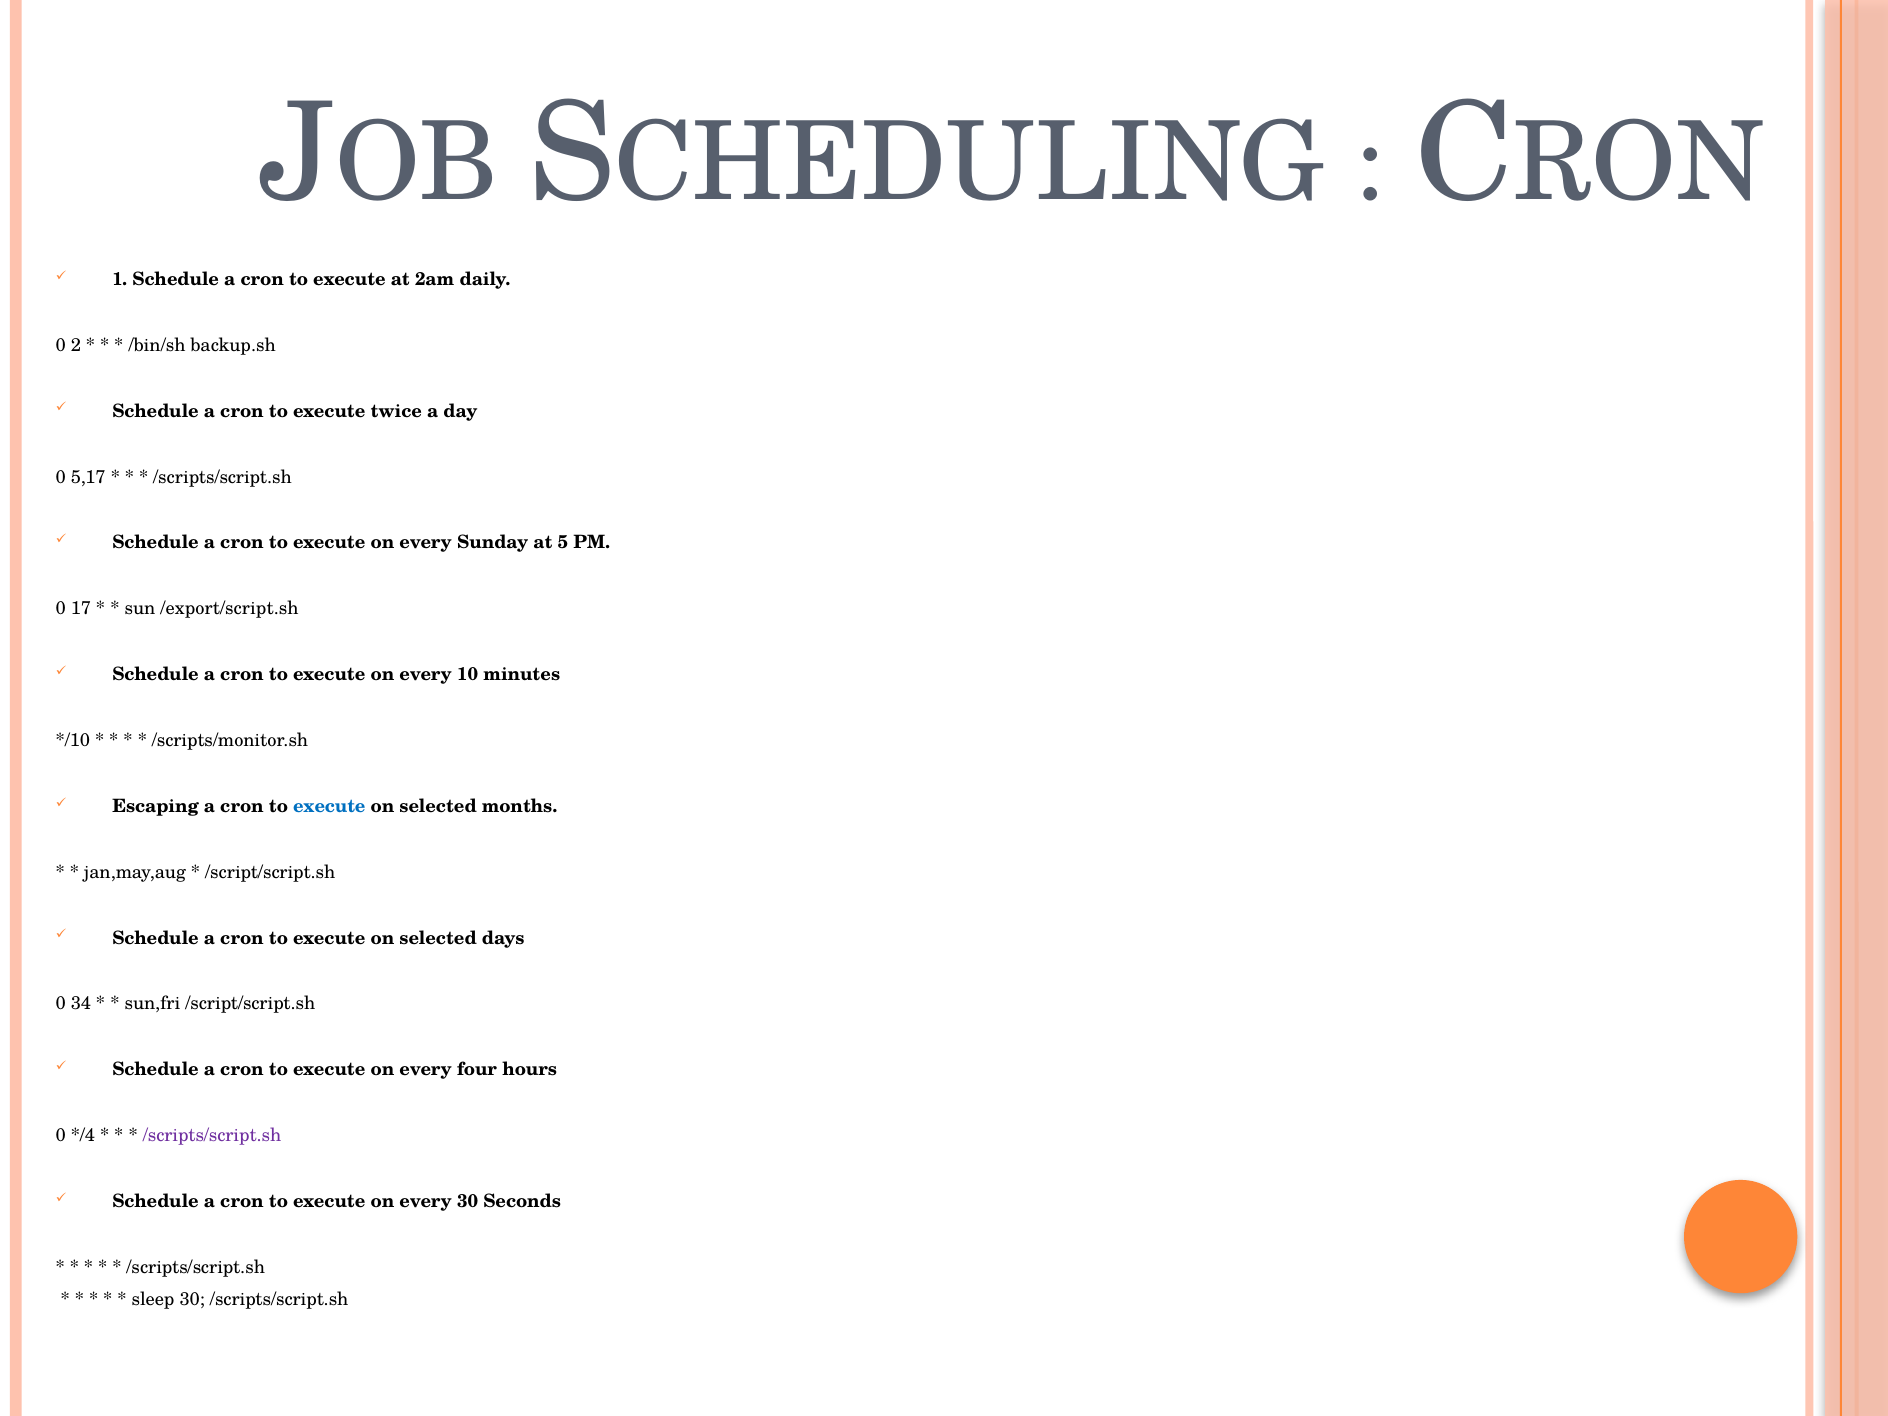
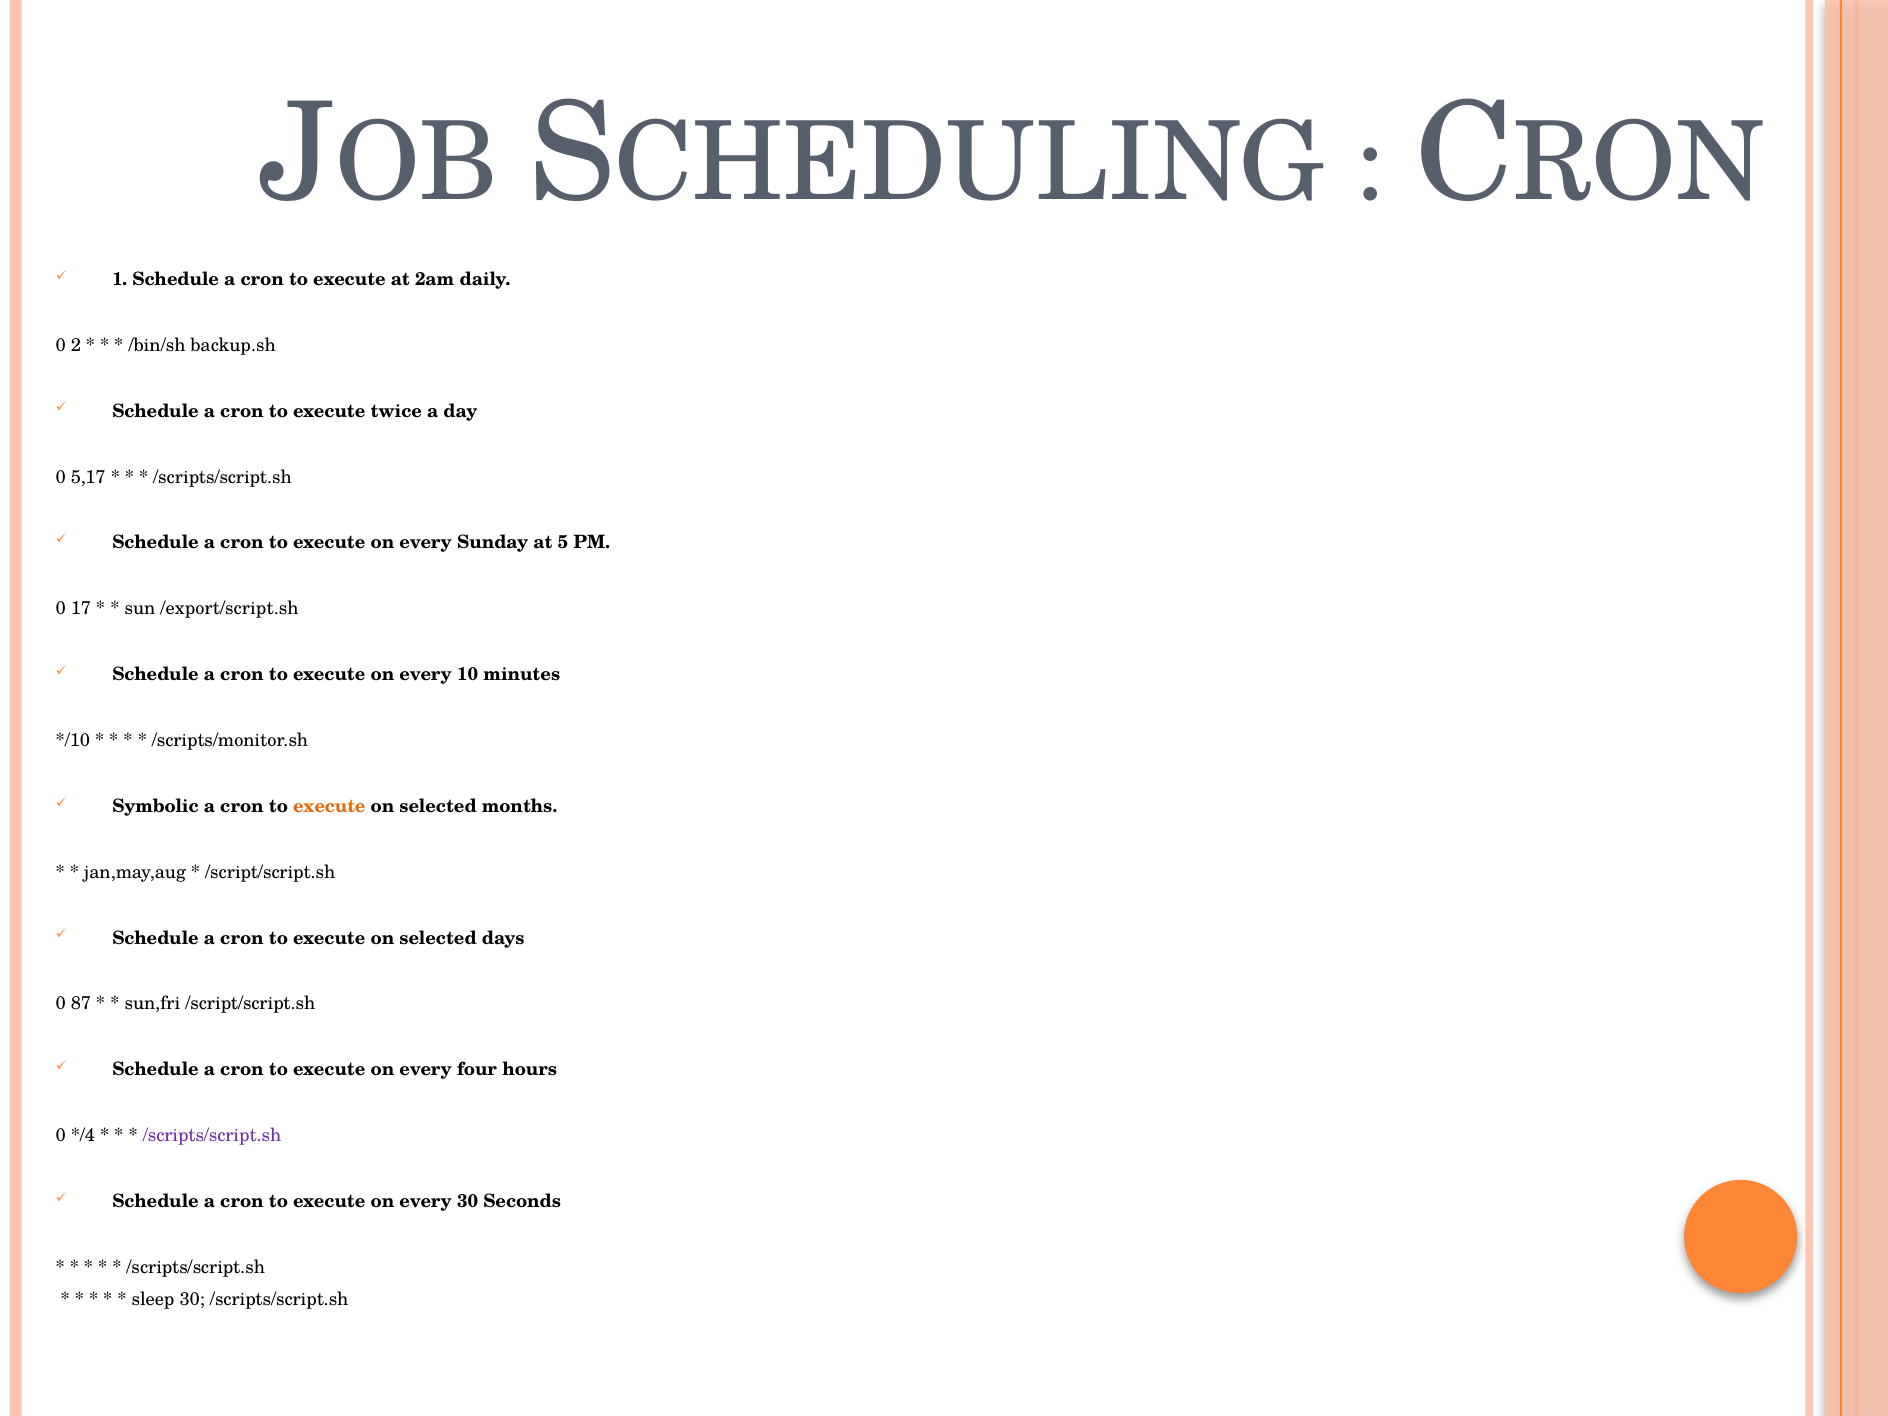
Escaping: Escaping -> Symbolic (156, 806)
execute colour: blue -> orange (329, 806)
34: 34 -> 87 (81, 1004)
